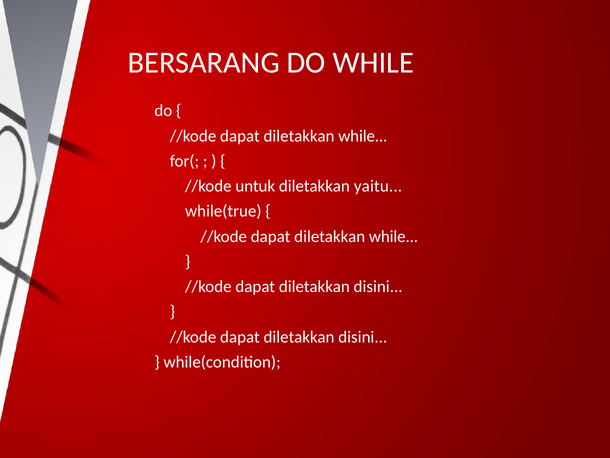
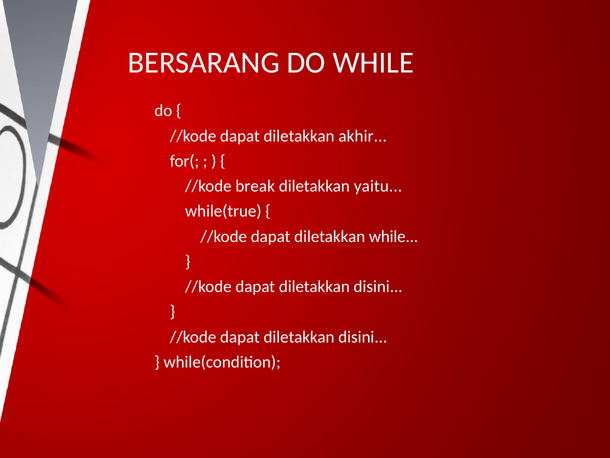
while: while -> akhir (363, 136)
untuk: untuk -> break (255, 186)
